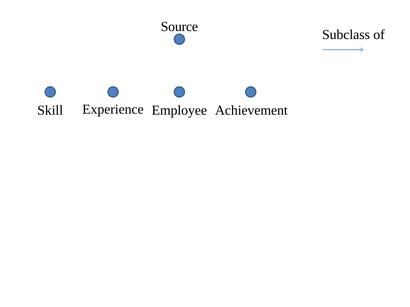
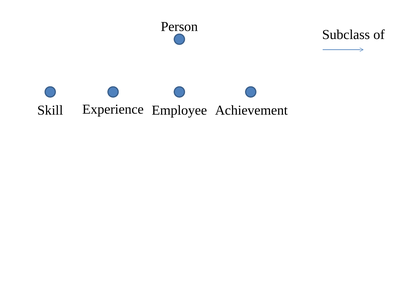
Source: Source -> Person (179, 27)
